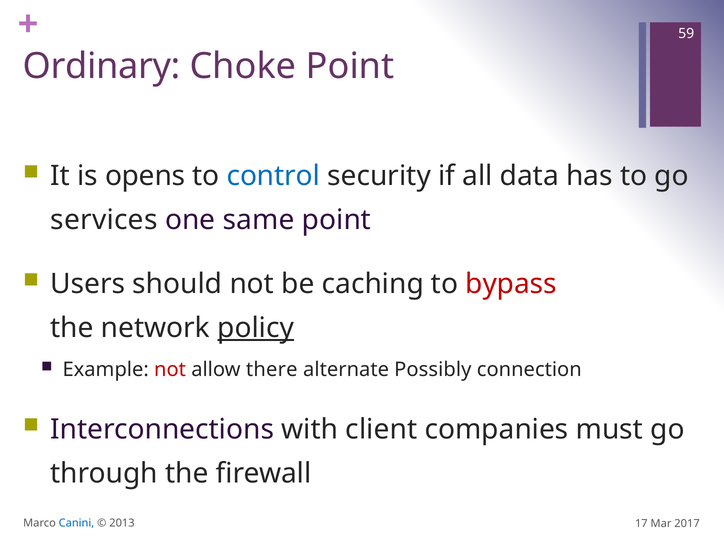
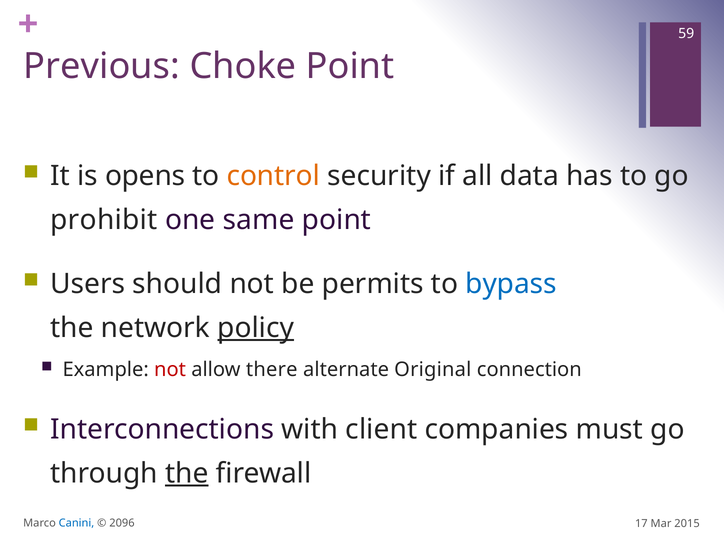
Ordinary: Ordinary -> Previous (102, 66)
control colour: blue -> orange (273, 176)
services: services -> prohibit (104, 220)
caching: caching -> permits (373, 284)
bypass colour: red -> blue (511, 284)
Possibly: Possibly -> Original (433, 370)
the underline: none -> present (187, 473)
2013: 2013 -> 2096 (122, 523)
2017: 2017 -> 2015 (687, 524)
